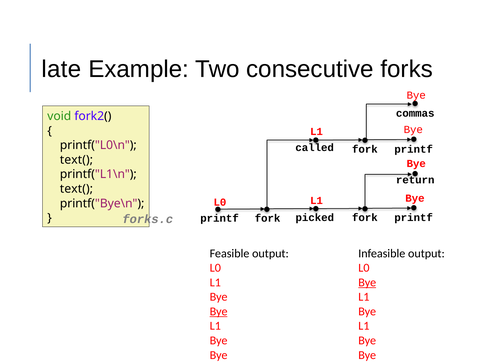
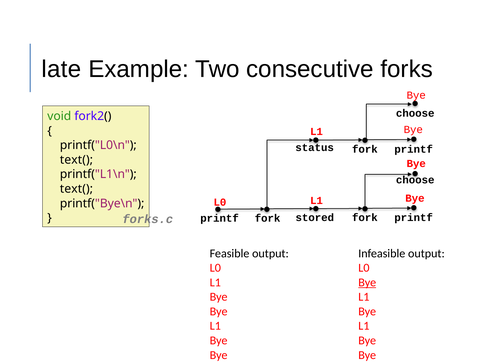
commas: commas -> choose (415, 113)
called: called -> status (315, 147)
return: return -> choose (415, 180)
picked: picked -> stored (315, 217)
Bye underline: present -> none (219, 311)
